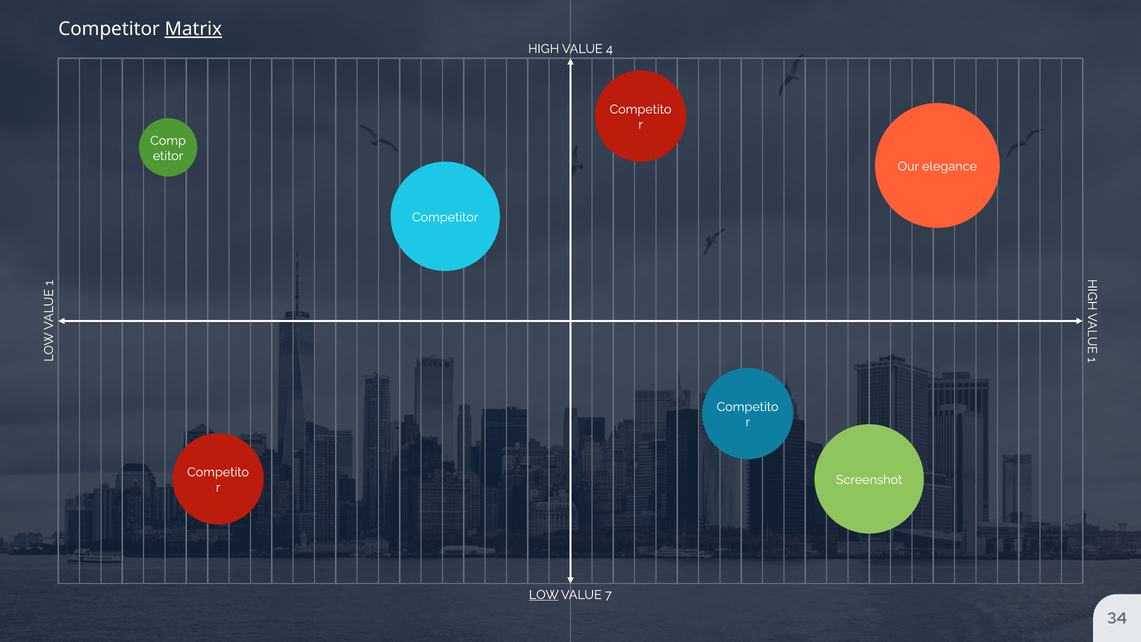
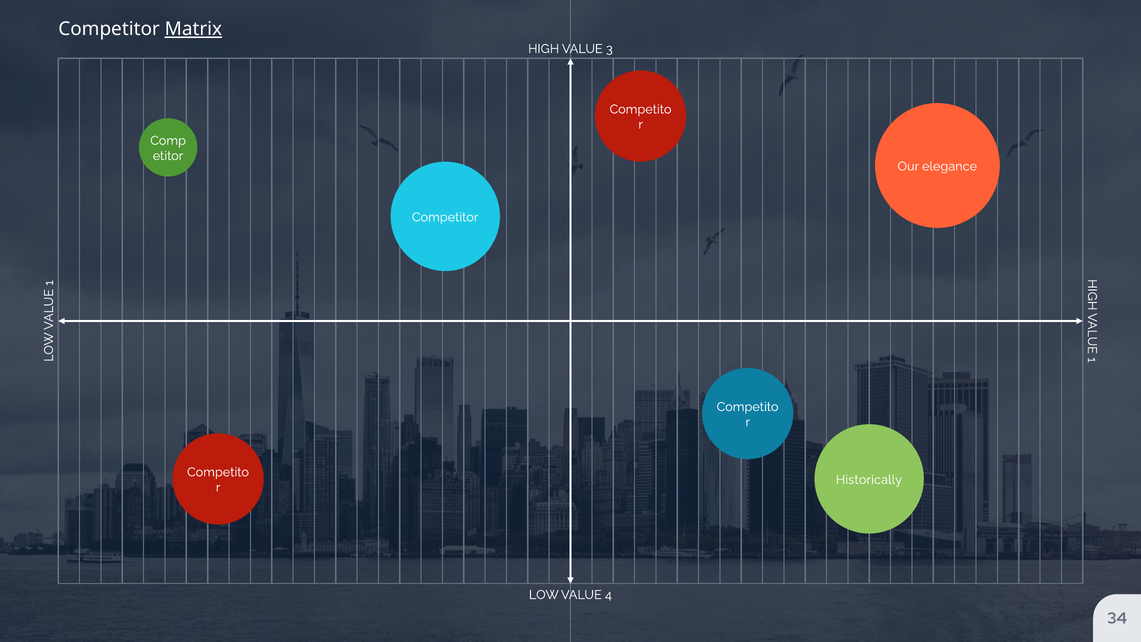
4: 4 -> 3 (609, 49)
Screenshot: Screenshot -> Historically (869, 480)
LOW underline: present -> none (544, 595)
7: 7 -> 4 (608, 595)
